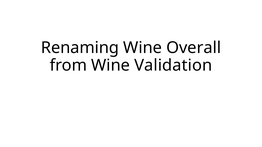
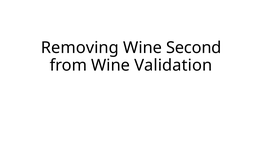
Renaming: Renaming -> Removing (80, 48)
Overall: Overall -> Second (194, 48)
